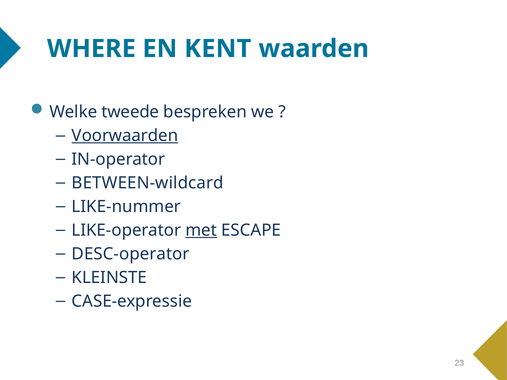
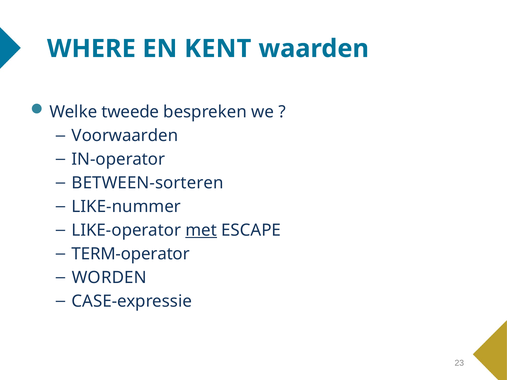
Voorwaarden underline: present -> none (125, 136)
BETWEEN-wildcard: BETWEEN-wildcard -> BETWEEN-sorteren (148, 183)
DESC-operator: DESC-operator -> TERM-operator (131, 254)
KLEINSTE: KLEINSTE -> WORDEN (109, 278)
